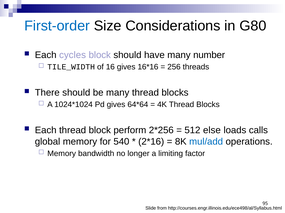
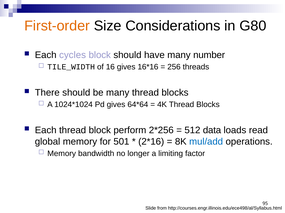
First-order colour: blue -> orange (57, 26)
else: else -> data (212, 131)
calls: calls -> read (258, 131)
540: 540 -> 501 (121, 142)
